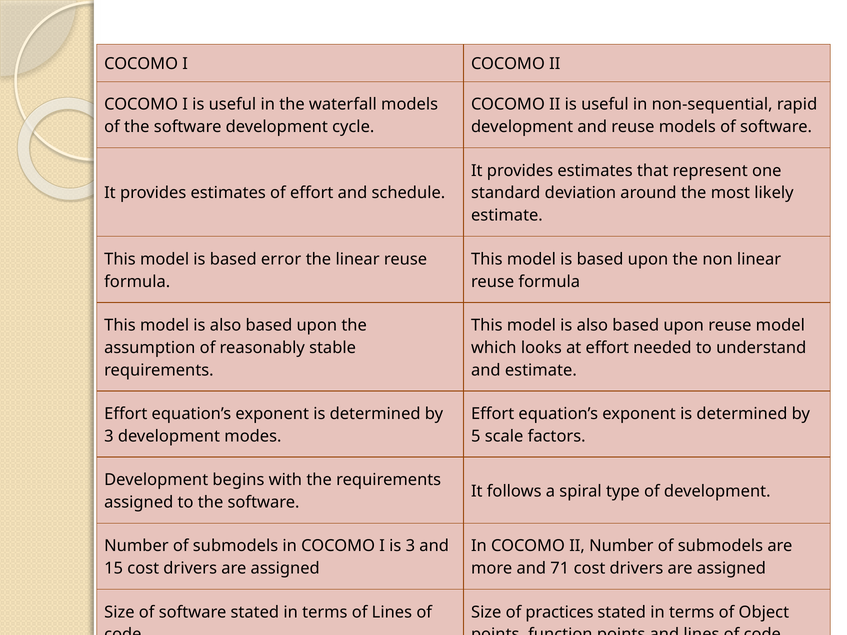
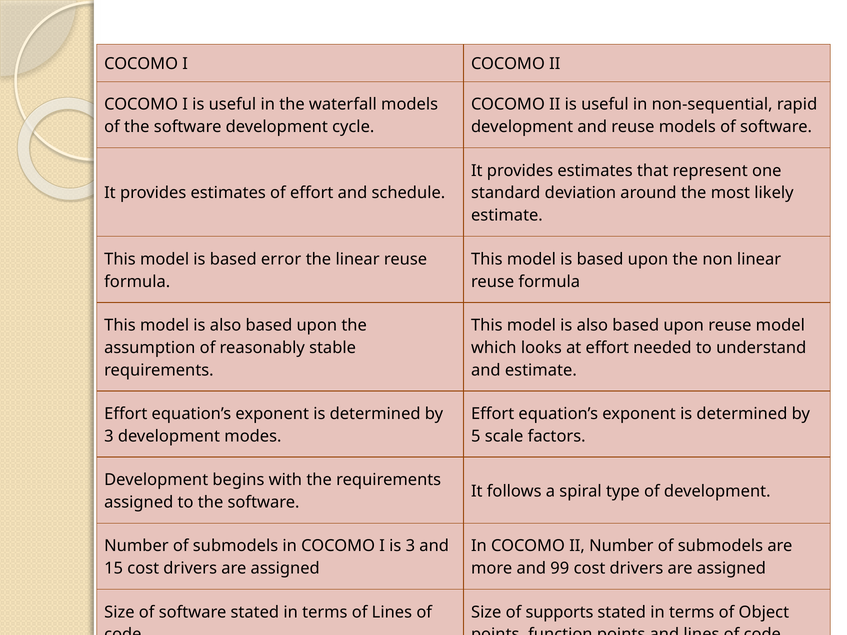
71: 71 -> 99 (560, 569)
practices: practices -> supports (560, 612)
